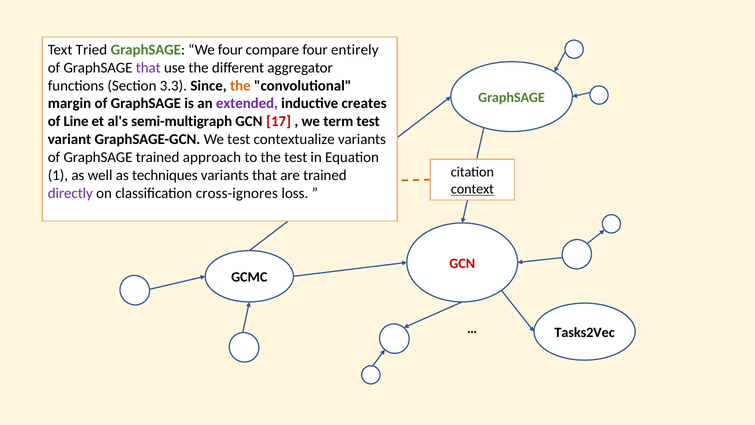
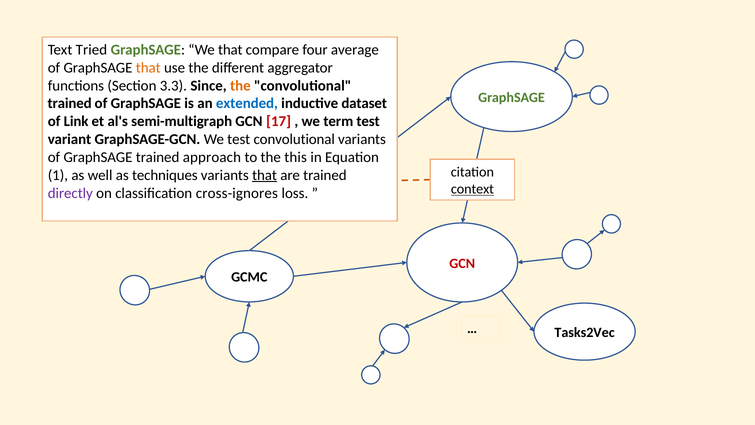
We four: four -> that (230, 50)
entirely: entirely -> average (355, 50)
that colour: purple -> orange (148, 68)
margin: margin -> trained (70, 103)
extended colour: purple -> blue (247, 103)
creates: creates -> dataset (364, 103)
Line: Line -> Link (76, 121)
test contextualize: contextualize -> convolutional (294, 139)
the test: test -> this (296, 157)
that underline: none -> present (265, 175)
